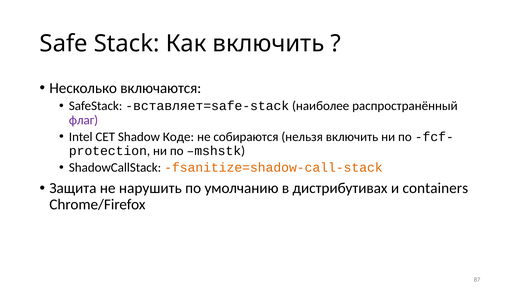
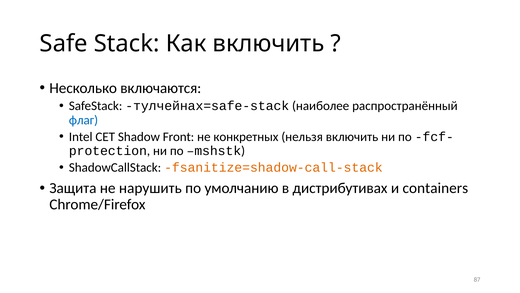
вставляет=safe-stack: вставляет=safe-stack -> тулчейнах=safe-stack (207, 106)
флаг colour: purple -> blue (83, 120)
Коде: Коде -> Front (179, 137)
собираются: собираются -> конкретных (246, 137)
